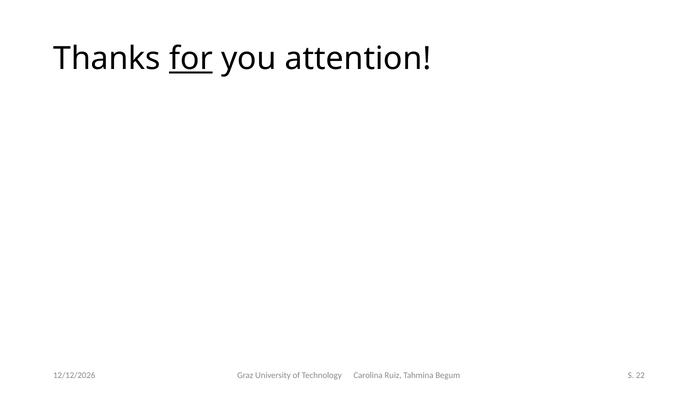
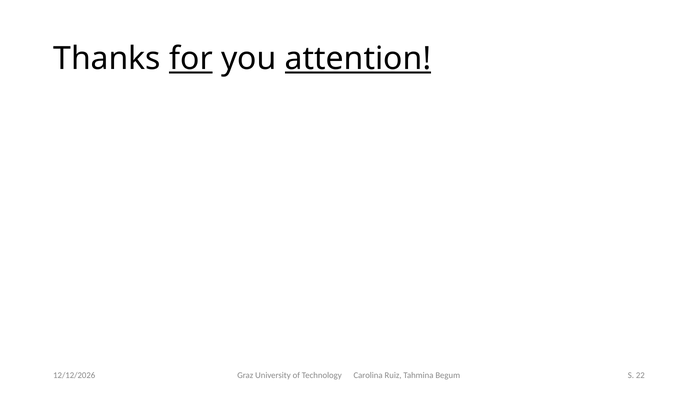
attention underline: none -> present (358, 59)
